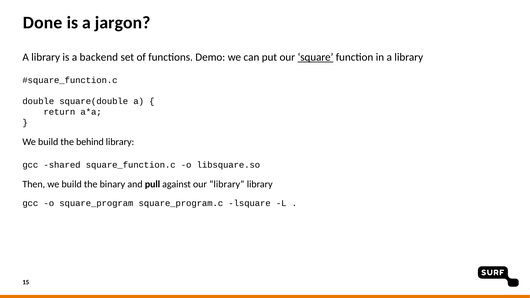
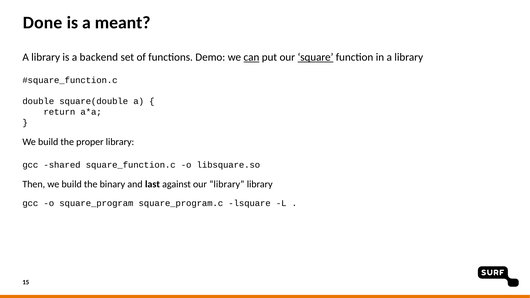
jargon: jargon -> meant (123, 23)
can underline: none -> present (251, 57)
behind: behind -> proper (90, 142)
pull: pull -> last (152, 184)
